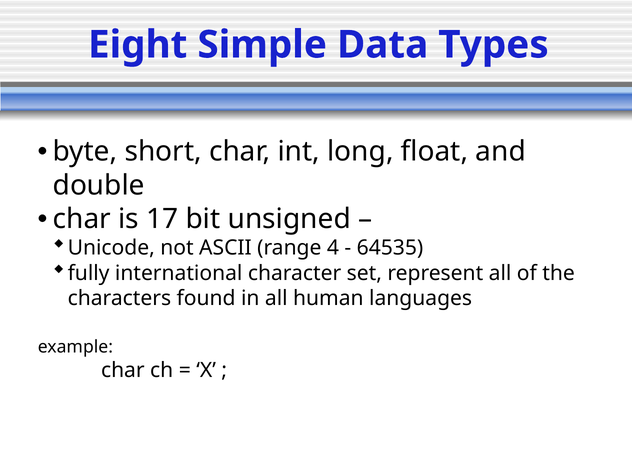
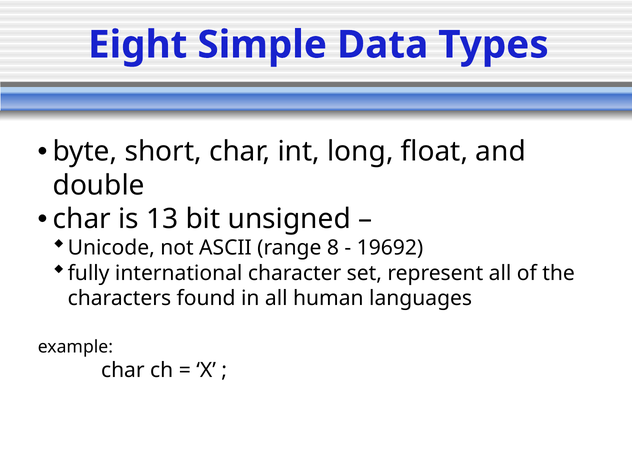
17: 17 -> 13 (162, 219)
4: 4 -> 8 (333, 248)
64535: 64535 -> 19692 (390, 248)
